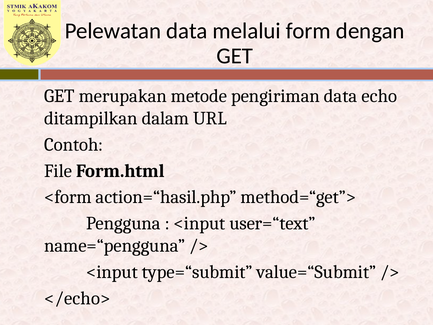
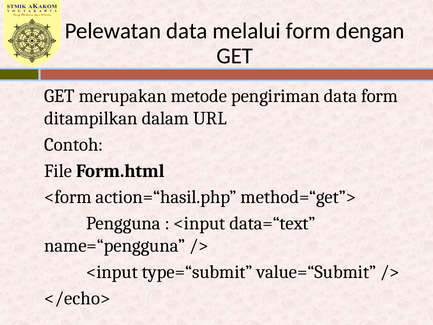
data echo: echo -> form (379, 96)
user=“text: user=“text -> data=“text (273, 223)
